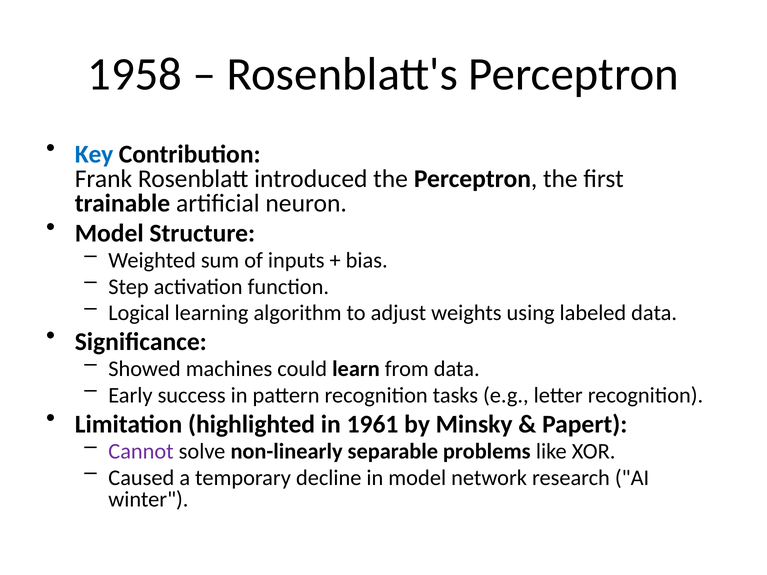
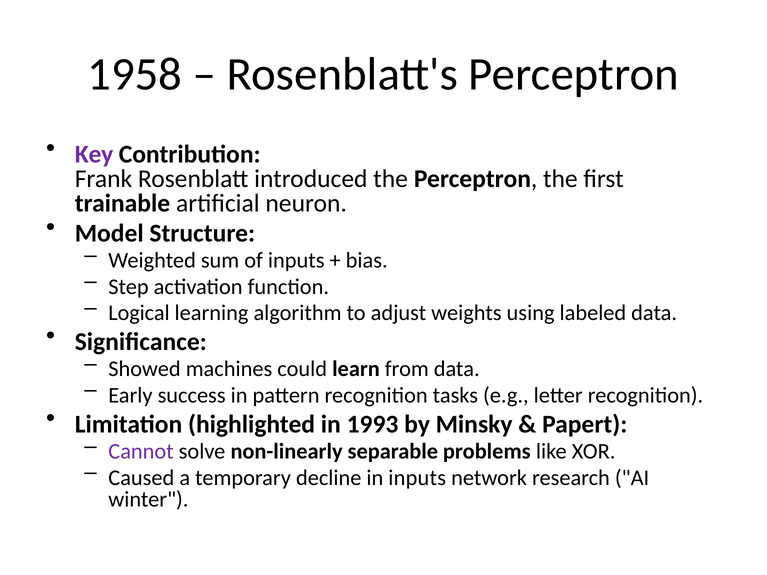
Key colour: blue -> purple (94, 154)
1961: 1961 -> 1993 (373, 424)
in model: model -> inputs (417, 478)
